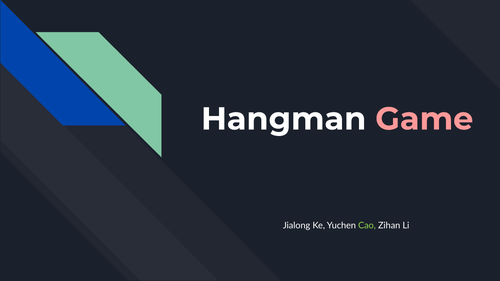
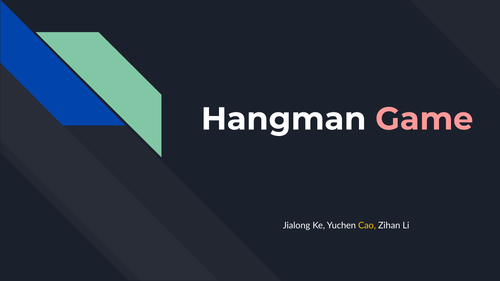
Cao colour: light green -> yellow (367, 226)
